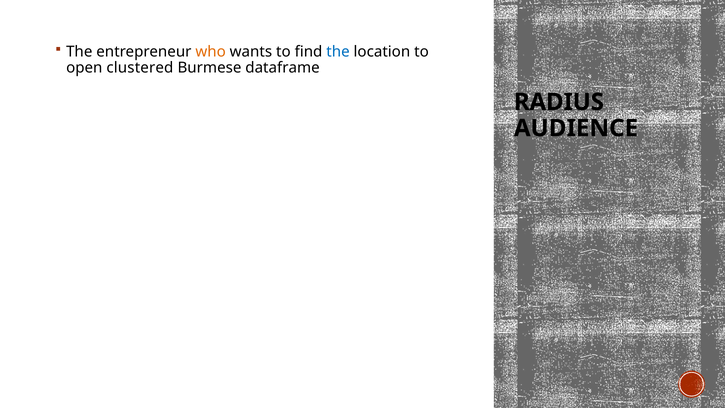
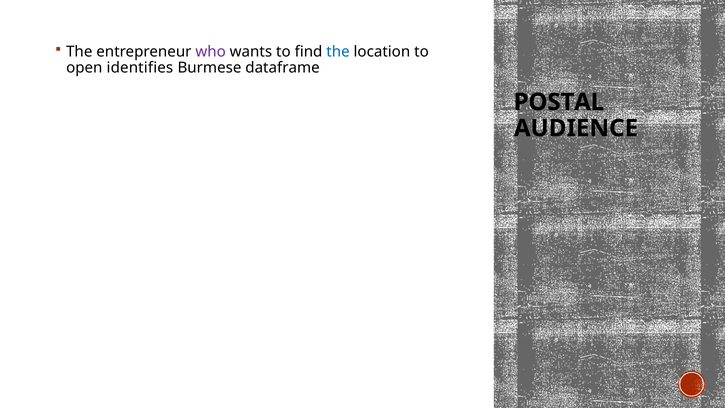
who colour: orange -> purple (211, 52)
clustered: clustered -> identifies (140, 68)
RADIUS: RADIUS -> POSTAL (559, 102)
